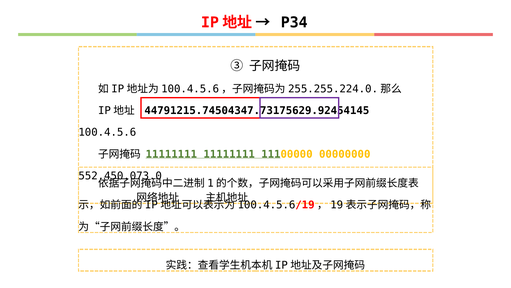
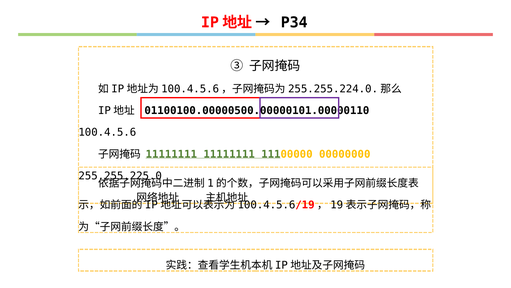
44791215.74504347.73175629.92454145: 44791215.74504347.73175629.92454145 -> 01100100.00000500.00000101.00000110 (257, 110)
552.450.073.0: 552.450.073.0 -> 255.255.225.0 (120, 176)
